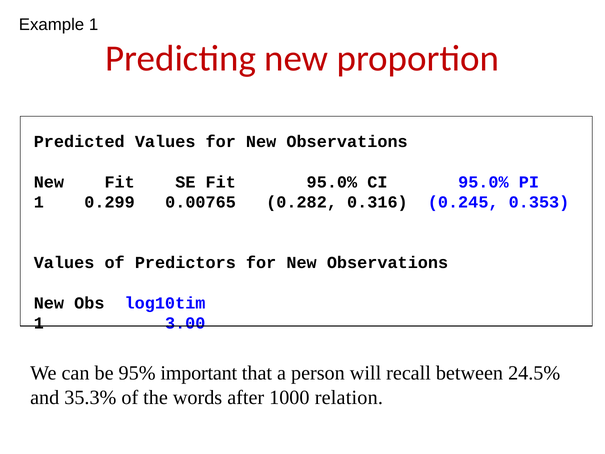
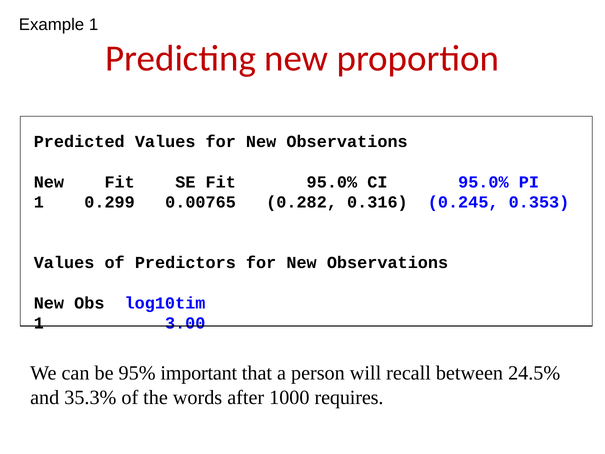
relation: relation -> requires (349, 397)
